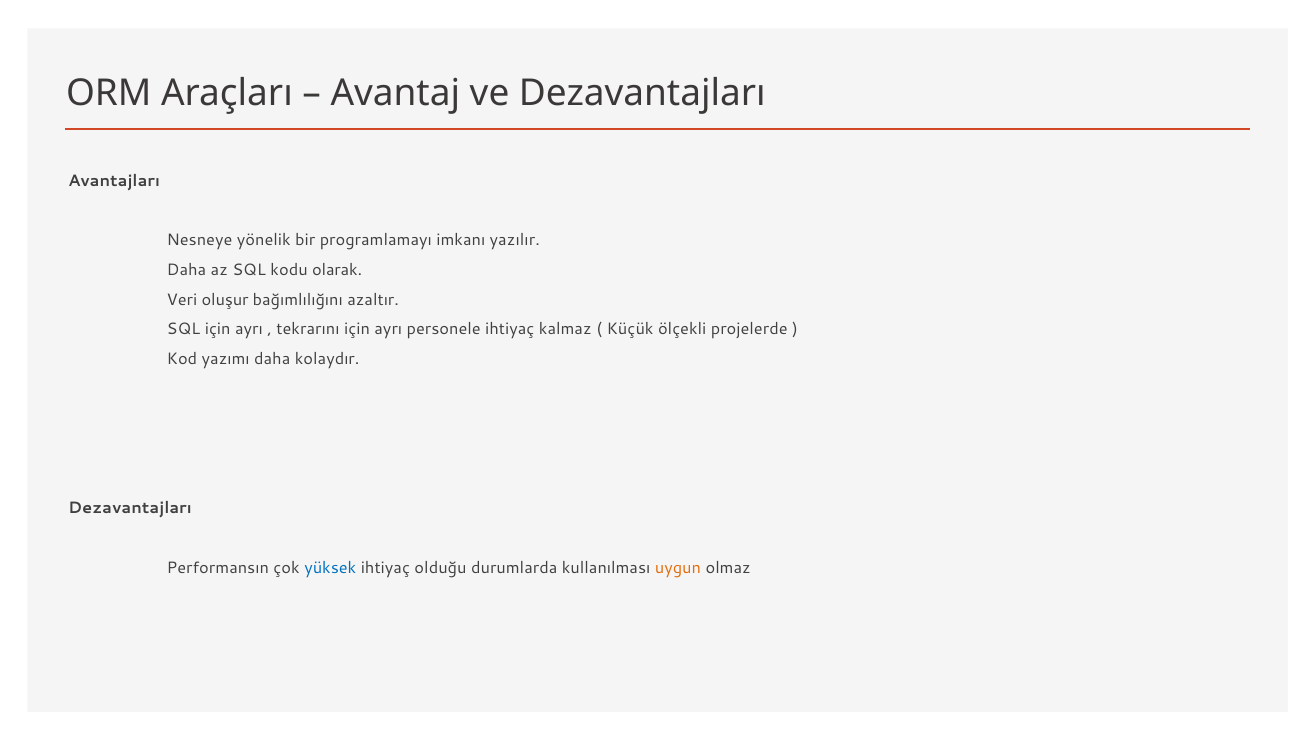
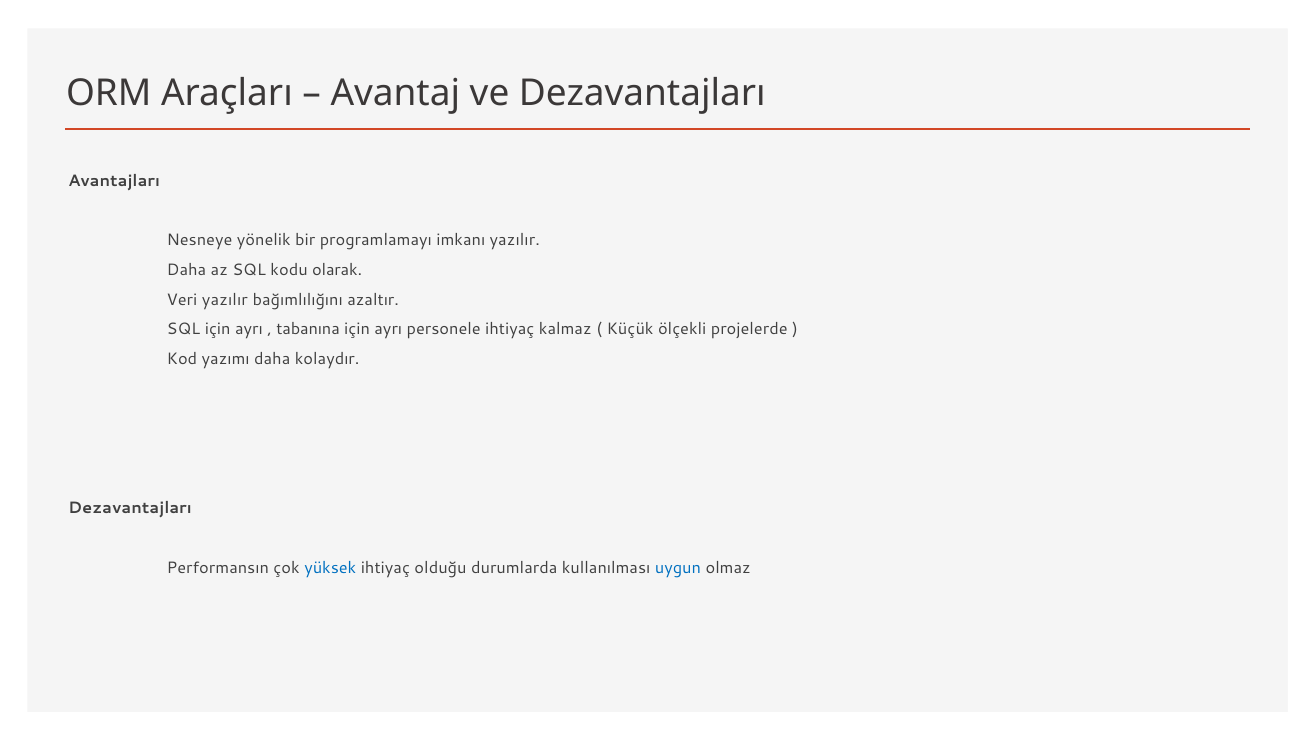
Veri oluşur: oluşur -> yazılır (225, 300)
tekrarını: tekrarını -> tabanına (308, 329)
uygun colour: orange -> blue (678, 567)
